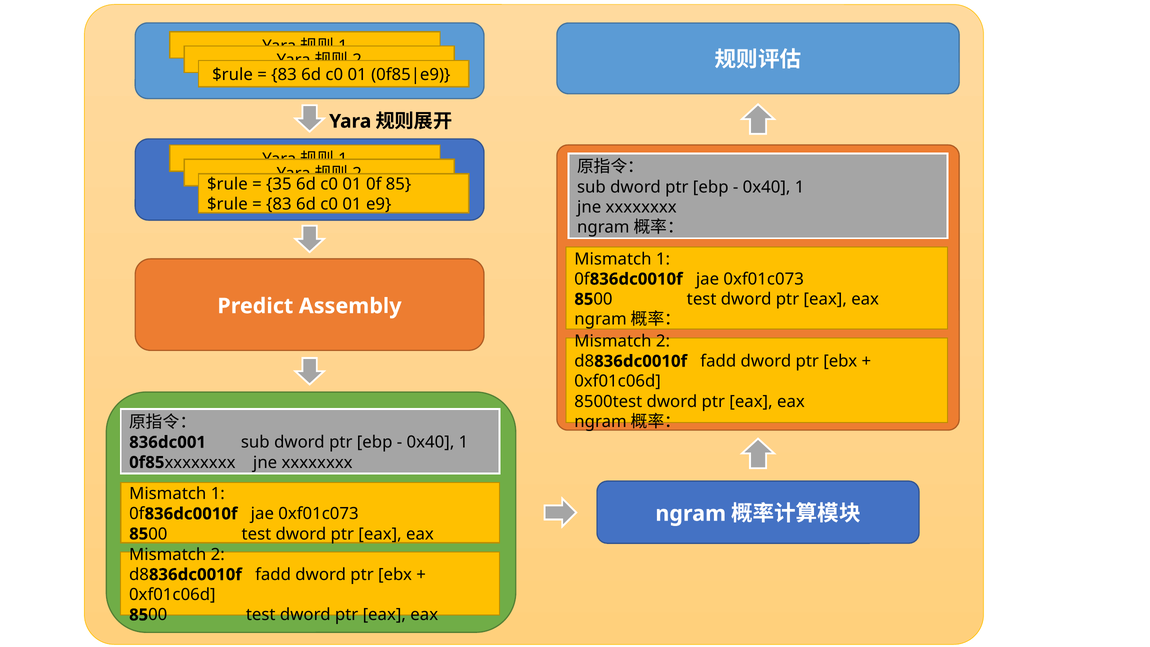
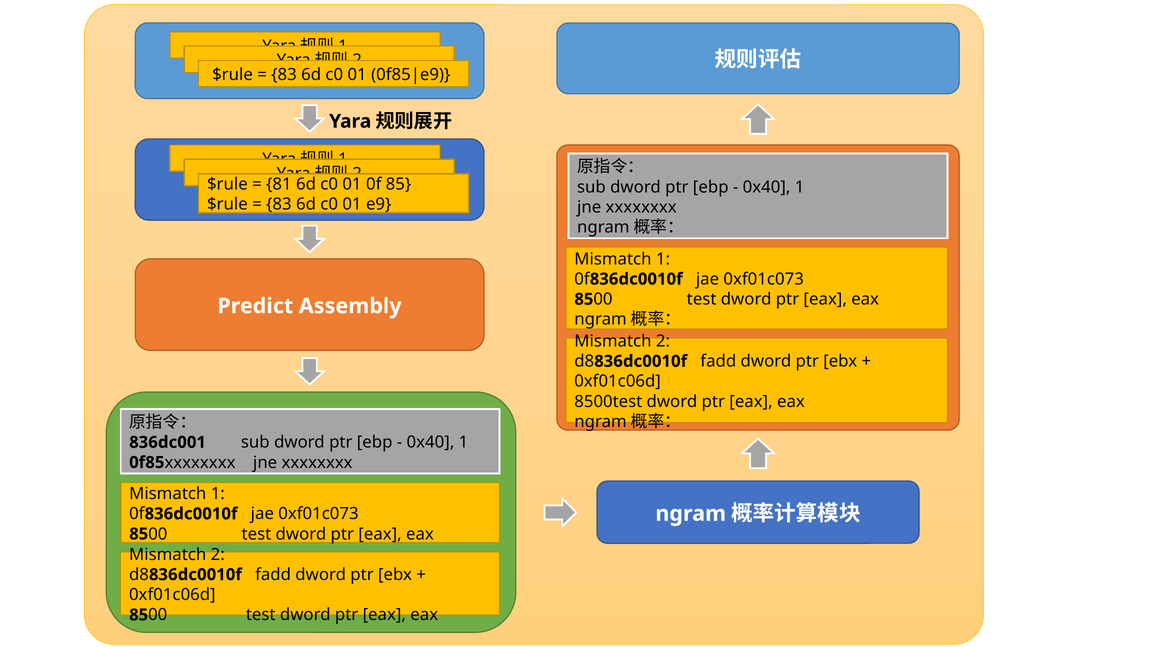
35: 35 -> 81 (279, 184)
